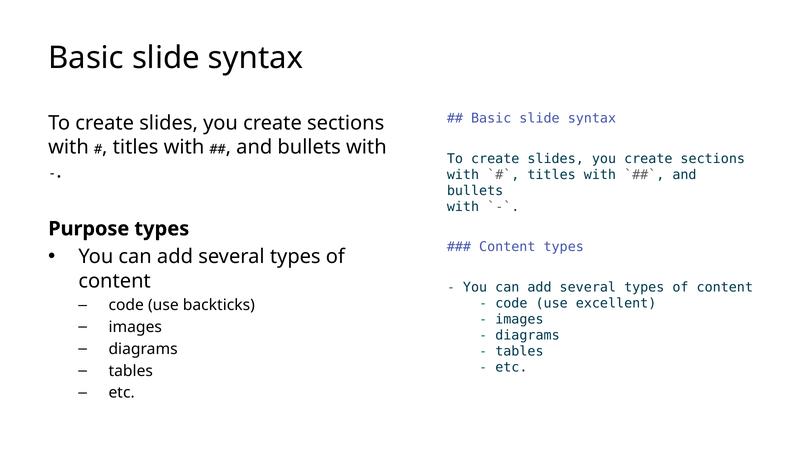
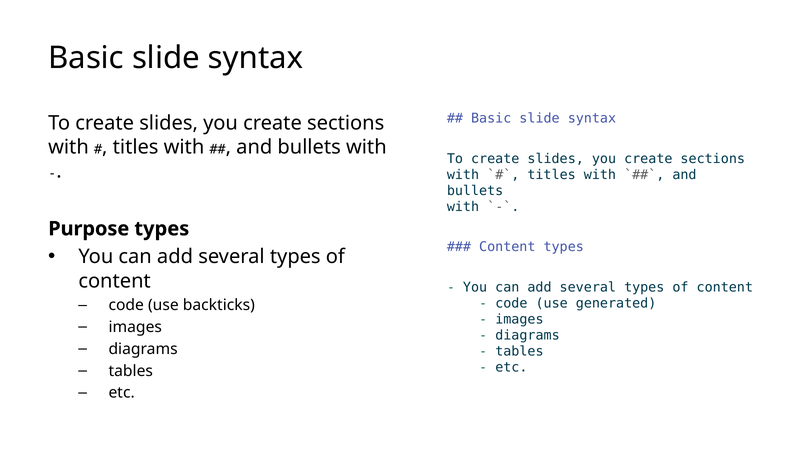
excellent: excellent -> generated (616, 303)
